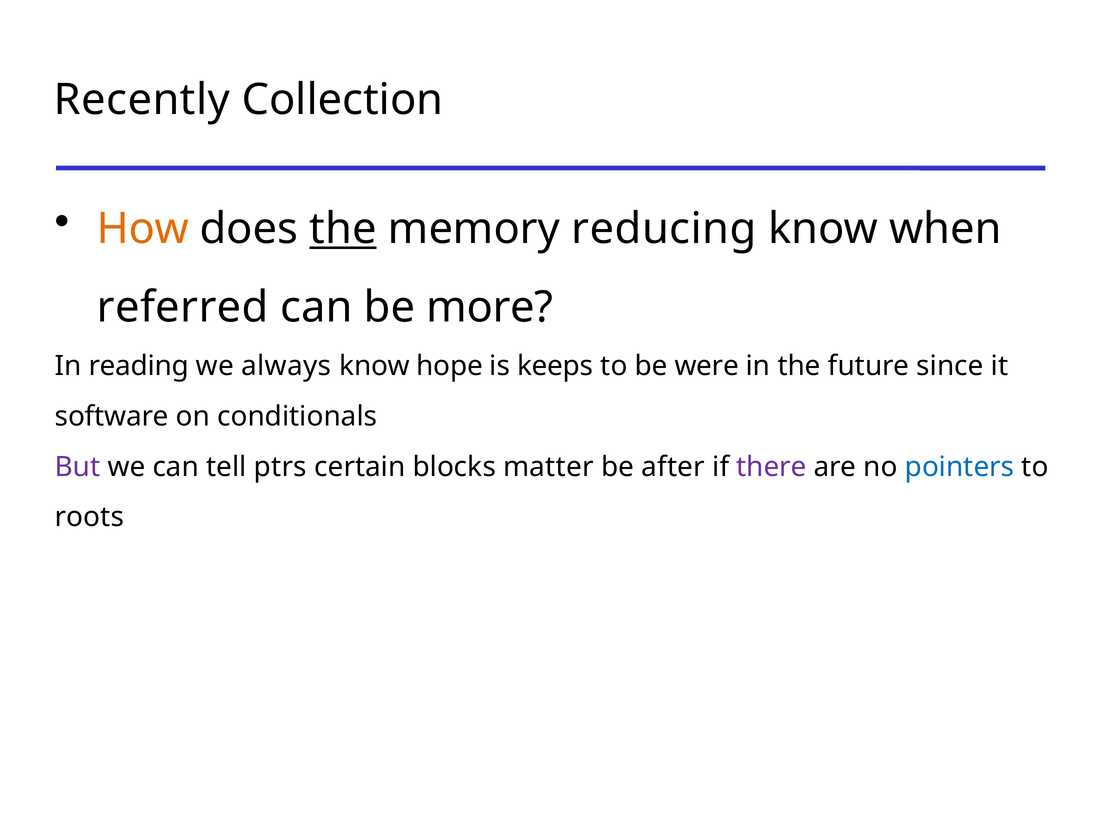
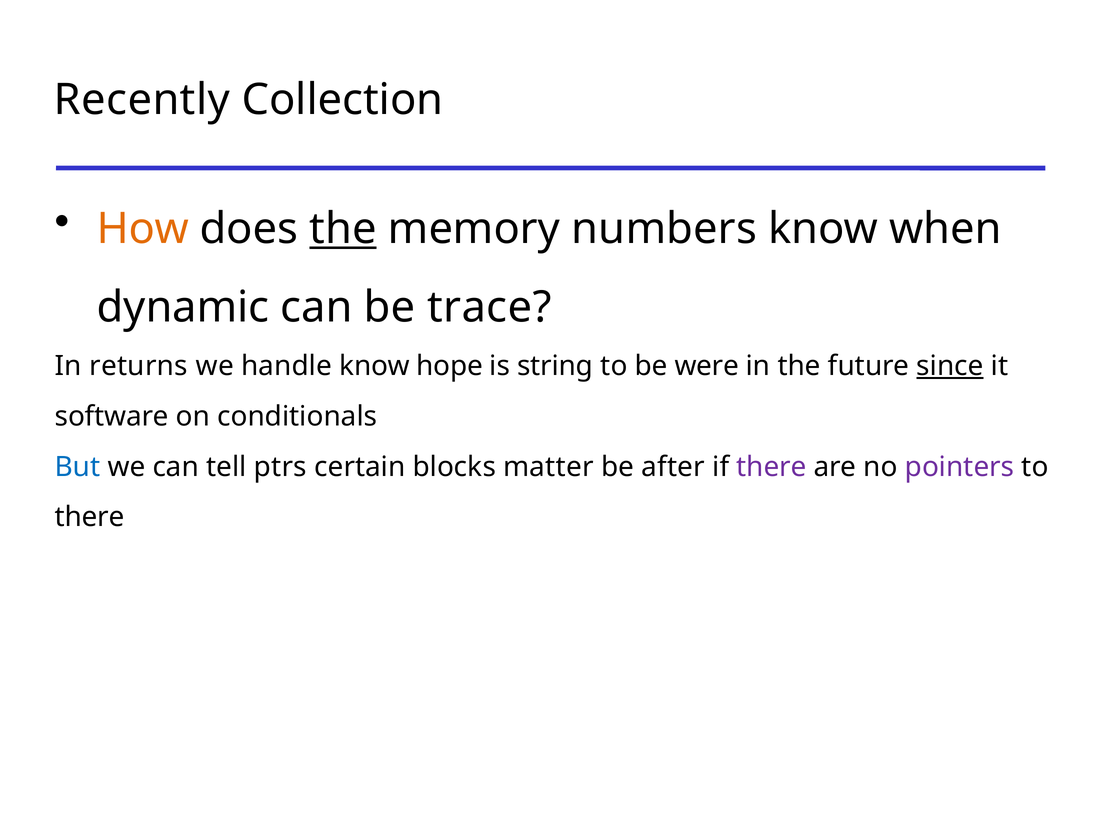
reducing: reducing -> numbers (664, 229)
referred: referred -> dynamic (183, 307)
more: more -> trace (489, 307)
reading: reading -> returns (139, 366)
always: always -> handle (286, 366)
keeps: keeps -> string (555, 366)
since underline: none -> present (950, 366)
But colour: purple -> blue (78, 467)
pointers colour: blue -> purple (960, 467)
roots: roots -> there (90, 517)
